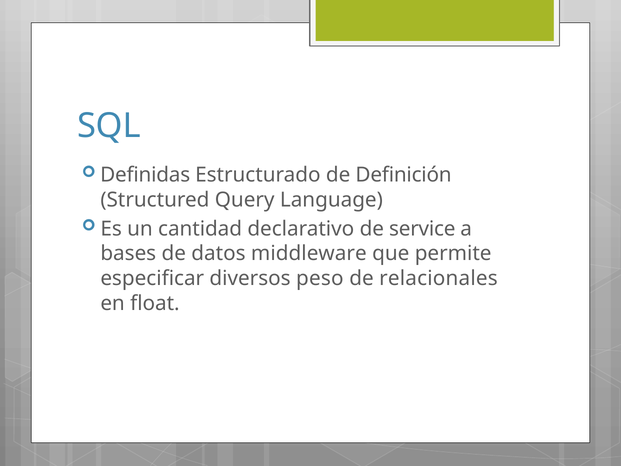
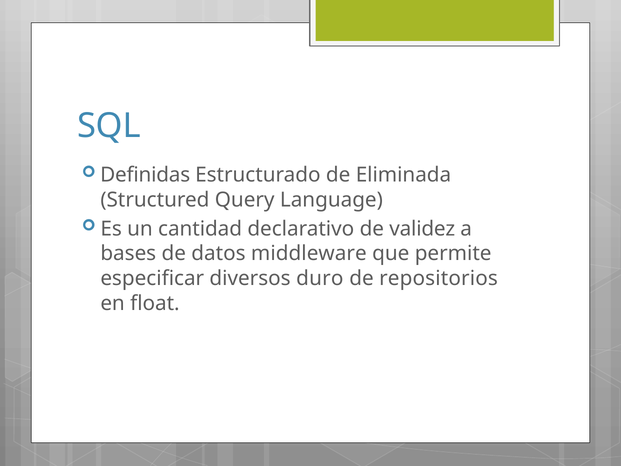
Definición: Definición -> Eliminada (403, 175)
service: service -> validez (422, 229)
peso: peso -> duro (320, 278)
relacionales: relacionales -> repositorios (438, 278)
